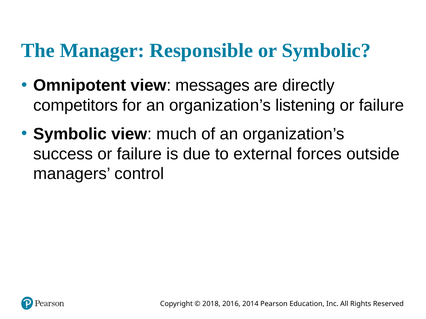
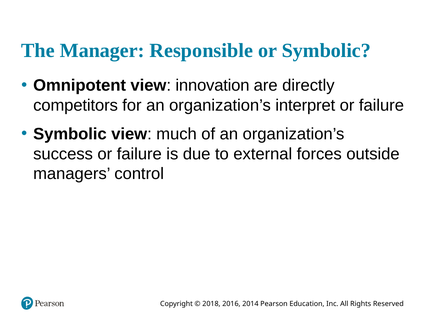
messages: messages -> innovation (212, 86)
listening: listening -> interpret (305, 106)
